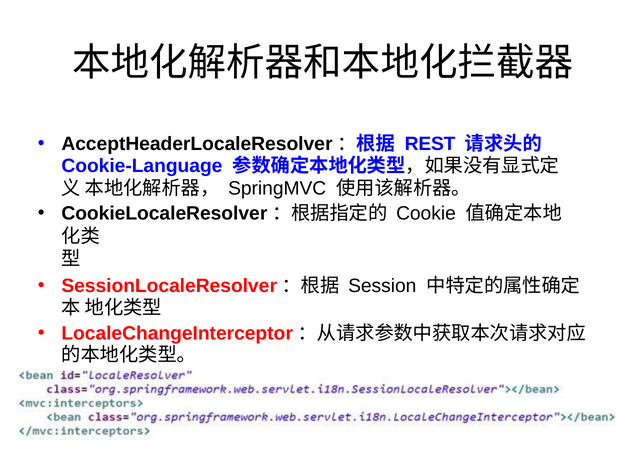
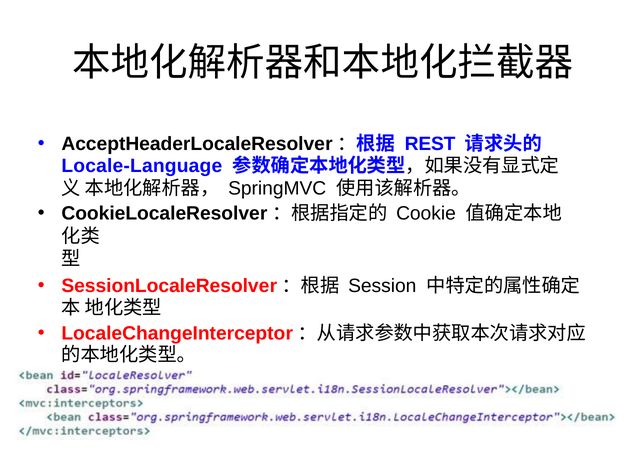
Cookie-Language: Cookie-Language -> Locale-Language (142, 166)
